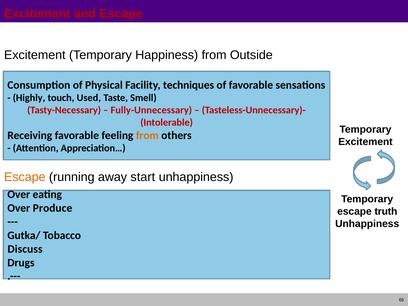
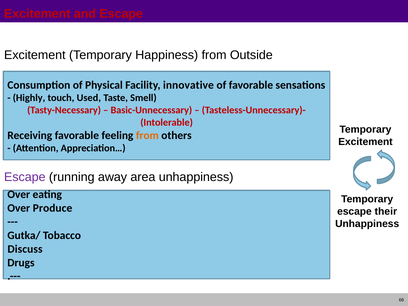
techniques: techniques -> innovative (188, 85)
Fully-Unnecessary: Fully-Unnecessary -> Basic-Unnecessary (151, 110)
Escape colour: orange -> purple (25, 177)
start: start -> area (143, 177)
truth: truth -> their (386, 211)
